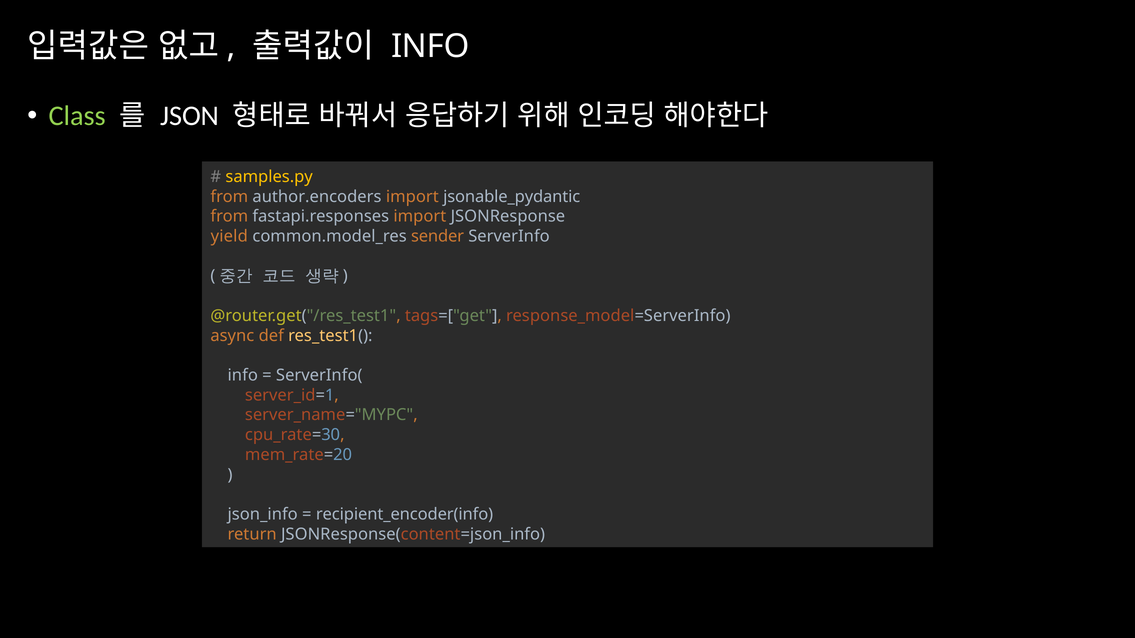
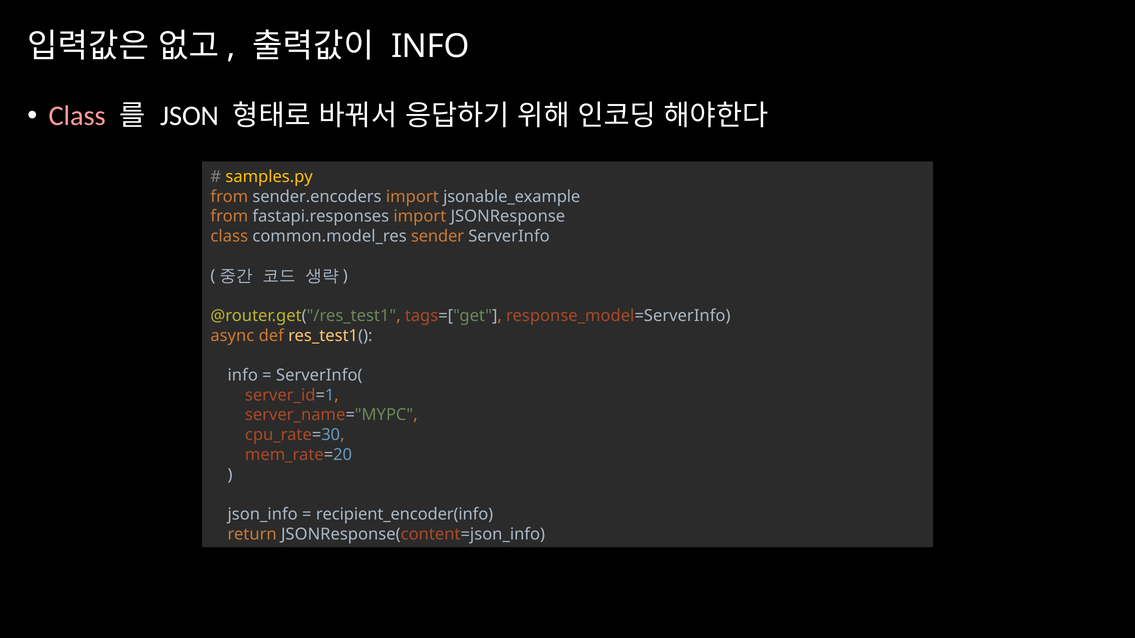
Class colour: light green -> pink (77, 116)
author.encoders: author.encoders -> sender.encoders (317, 197)
jsonable_pydantic: jsonable_pydantic -> jsonable_example (512, 197)
yield: yield -> class (229, 236)
